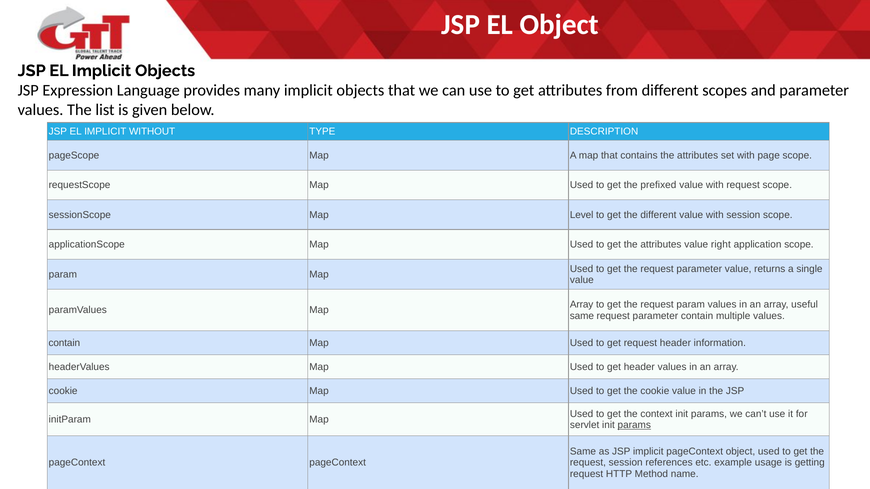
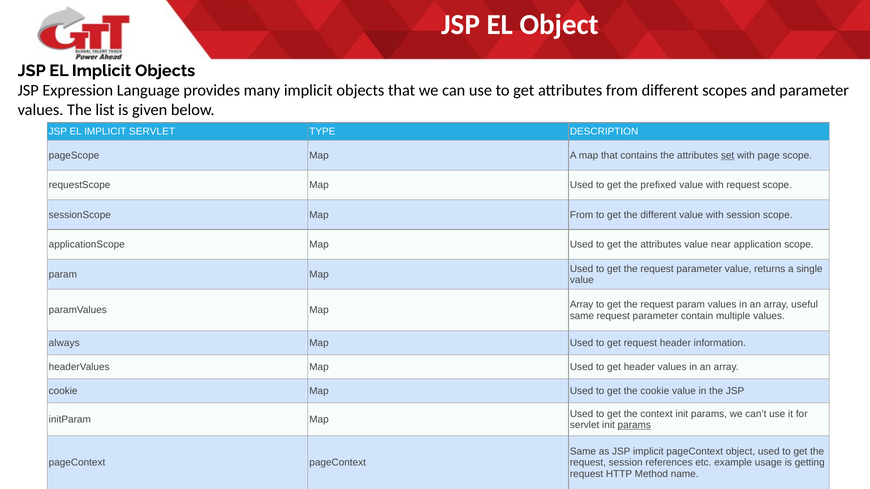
IMPLICIT WITHOUT: WITHOUT -> SERVLET (152, 132)
set underline: none -> present (728, 156)
Map Level: Level -> From (582, 215)
right: right -> near (721, 245)
contain: contain -> always (64, 343)
